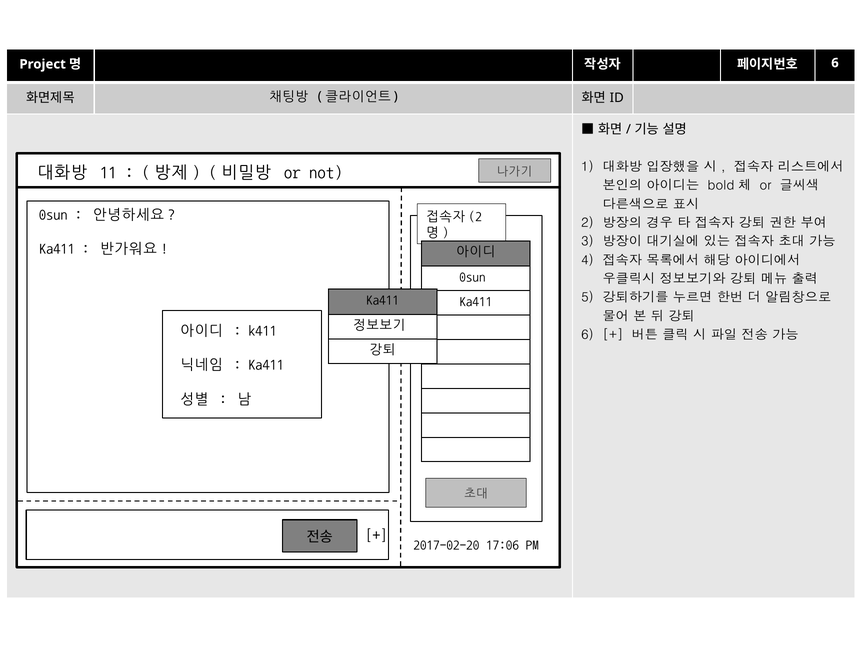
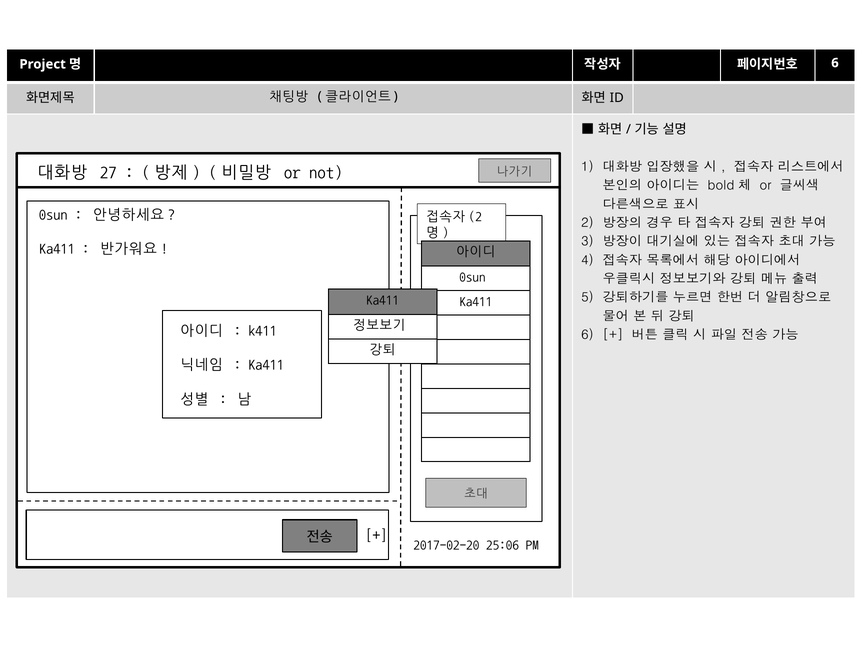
11: 11 -> 27 (108, 172)
17:06: 17:06 -> 25:06 (503, 545)
